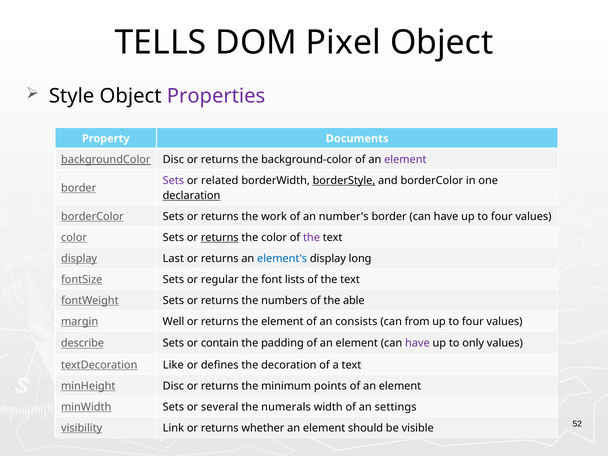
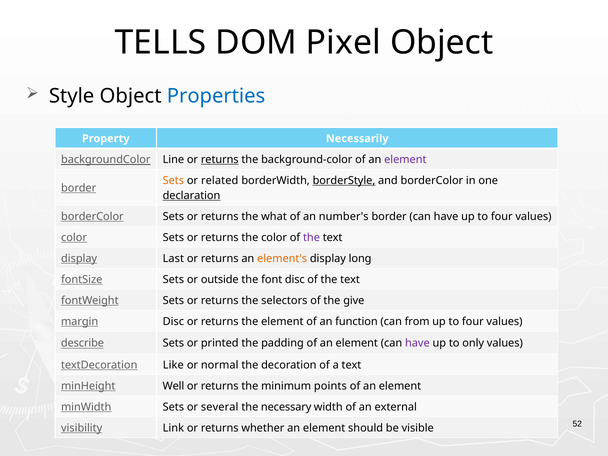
Properties colour: purple -> blue (216, 96)
Documents: Documents -> Necessarily (357, 139)
backgroundColor Disc: Disc -> Line (173, 160)
returns underline: none -> present (220, 160)
Sets colour: purple -> orange (173, 181)
work: work -> what (274, 216)
returns underline: present -> none (220, 237)
element's colour: blue -> orange (282, 258)
regular: regular -> outside (220, 279)
font lists: lists -> disc (295, 279)
numbers: numbers -> selectors (284, 300)
able: able -> give (354, 300)
margin Well: Well -> Disc (173, 321)
consists: consists -> function (356, 321)
contain: contain -> printed (220, 343)
defines: defines -> normal (220, 365)
minHeight Disc: Disc -> Well (173, 386)
numerals: numerals -> necessary (286, 407)
settings: settings -> external (396, 407)
